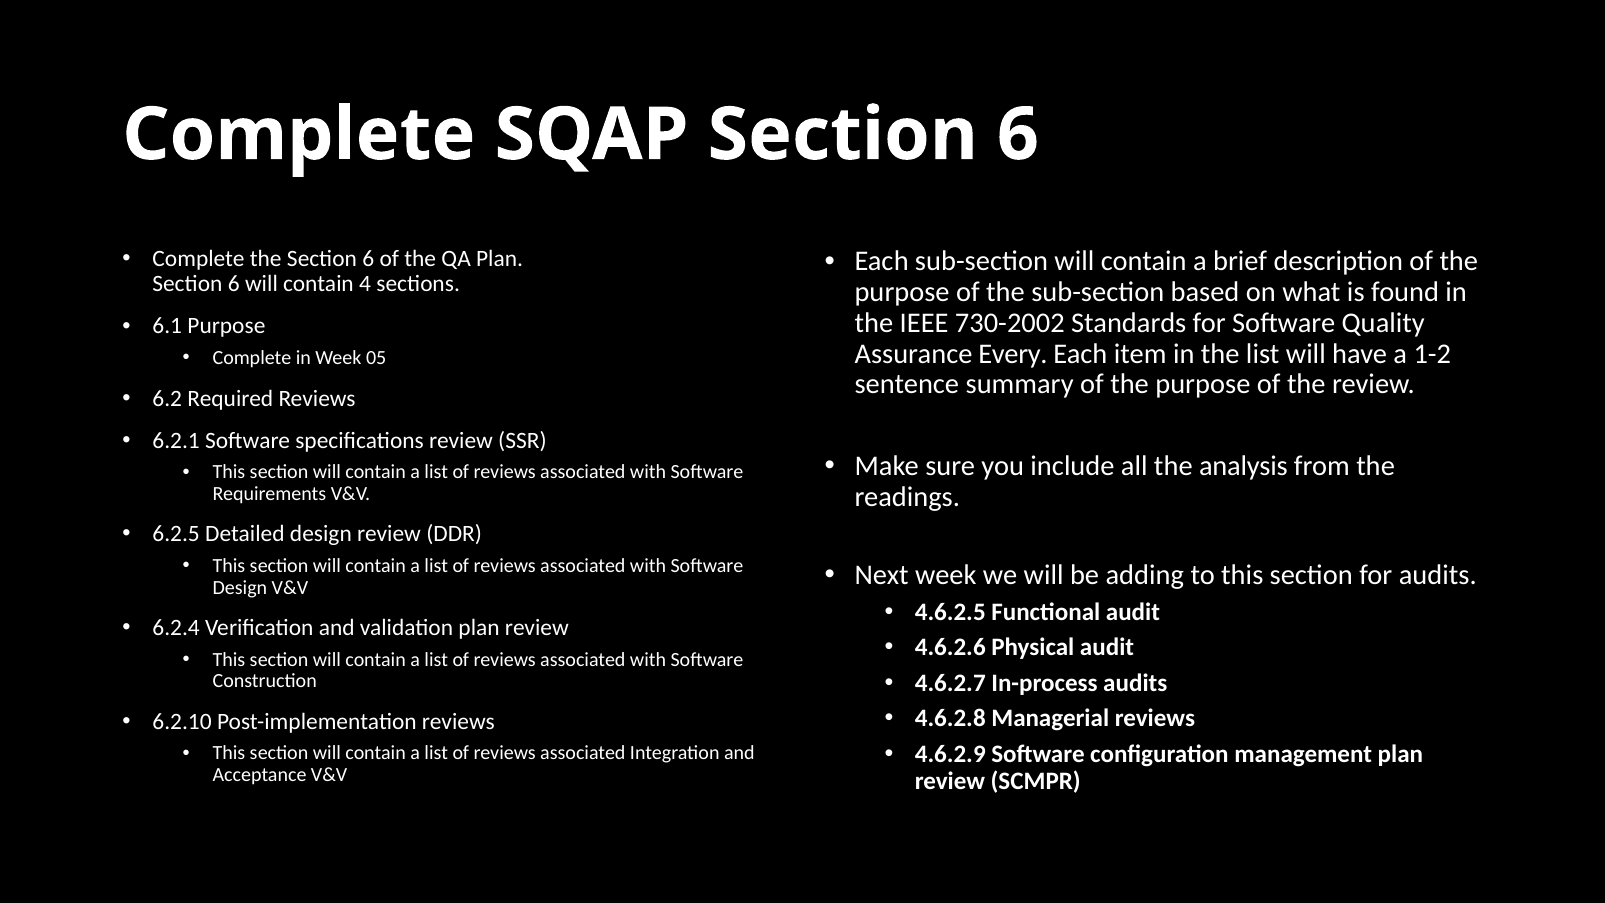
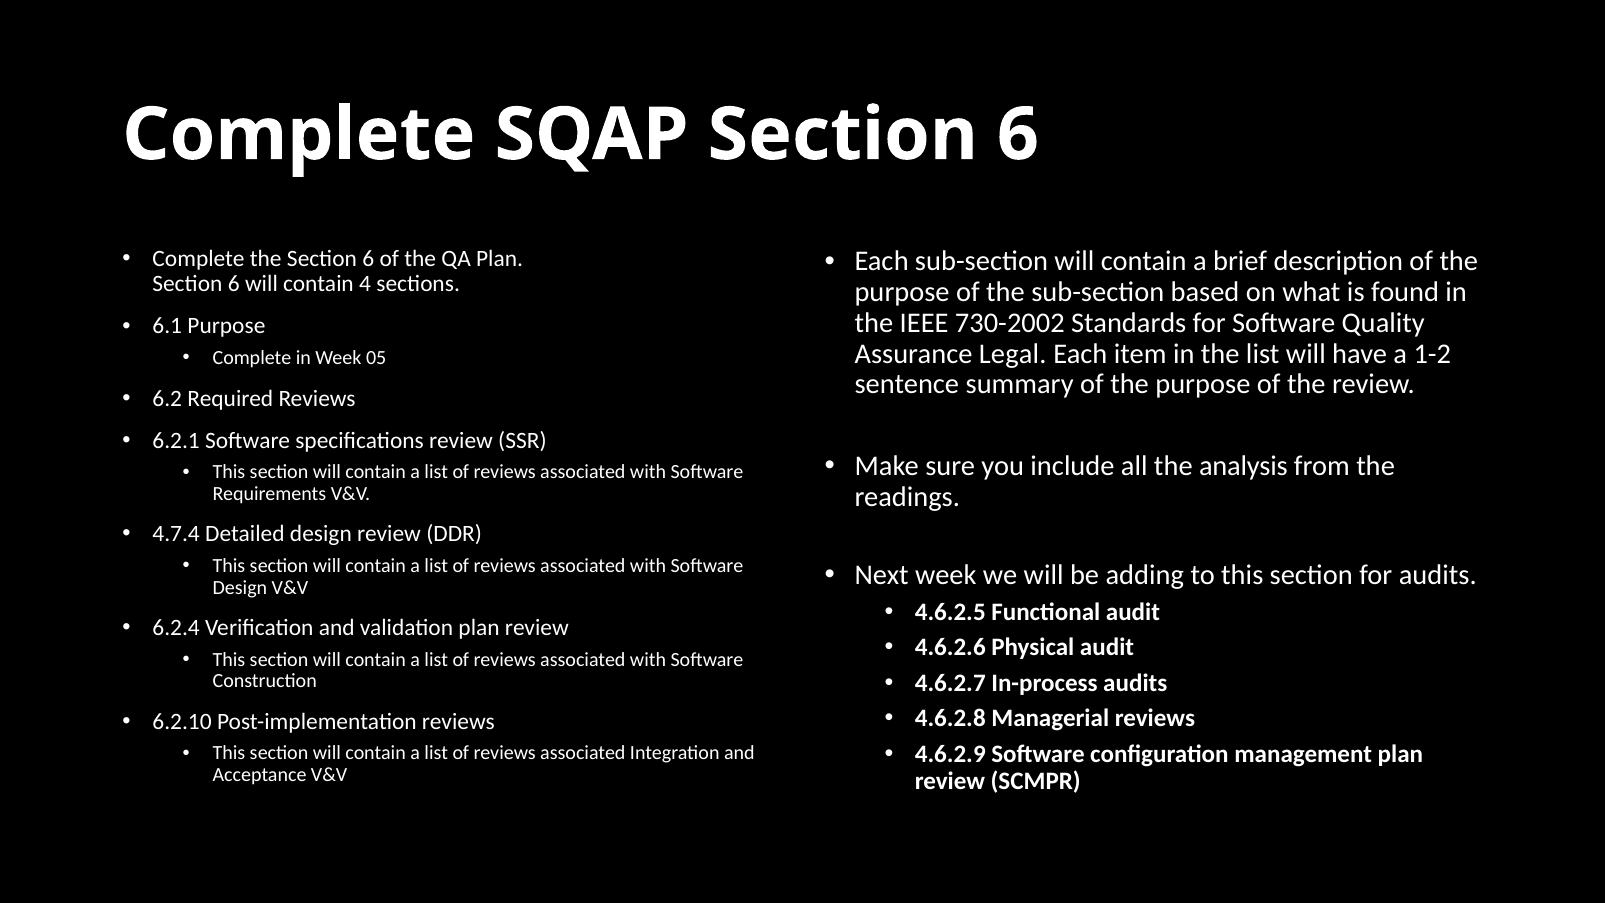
Every: Every -> Legal (1013, 354)
6.2.5: 6.2.5 -> 4.7.4 (176, 534)
